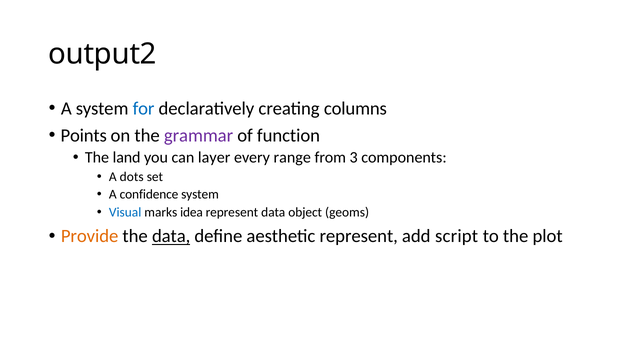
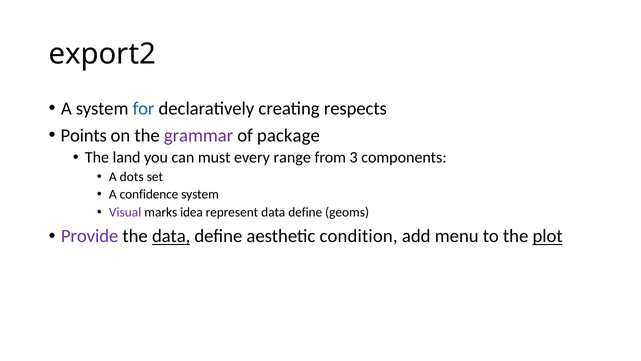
output2: output2 -> export2 (102, 54)
columns: columns -> respects (355, 108)
function: function -> package (288, 135)
layer: layer -> must (214, 157)
Visual colour: blue -> purple (125, 212)
represent data object: object -> define (305, 212)
Provide colour: orange -> purple (90, 236)
aesthetic represent: represent -> condition (359, 236)
script: script -> menu (457, 236)
plot underline: none -> present (548, 236)
